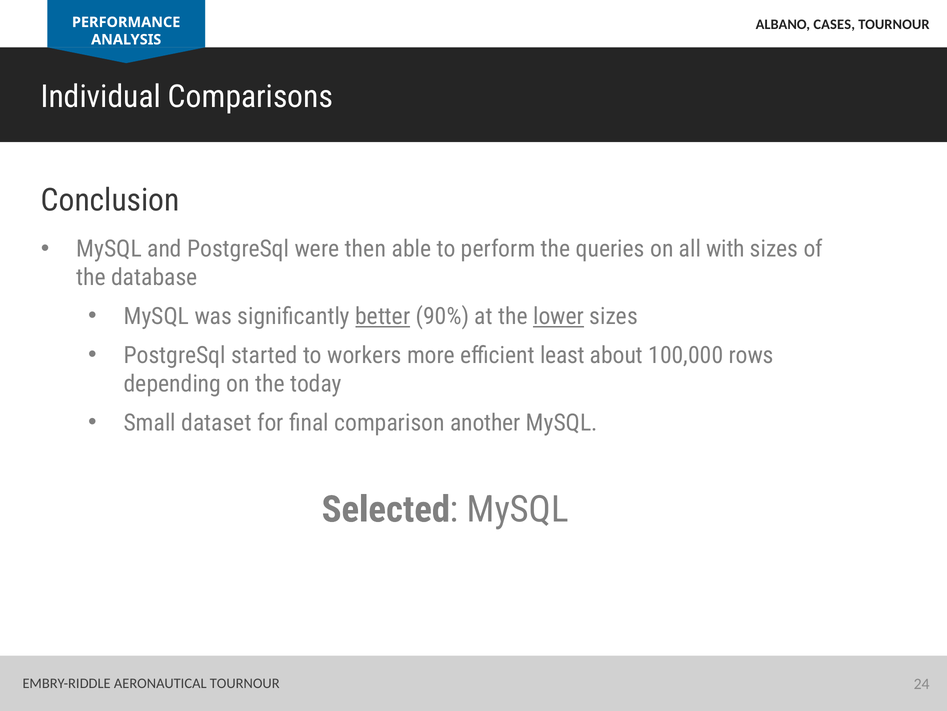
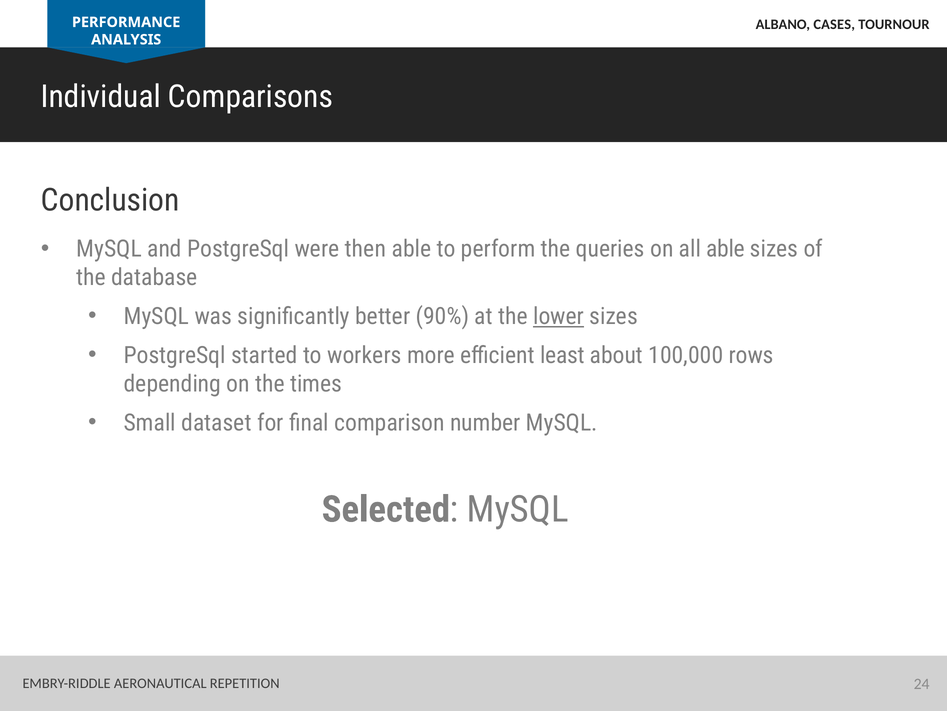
all with: with -> able (726, 249)
better underline: present -> none (383, 316)
today: today -> times (316, 383)
another: another -> number (485, 422)
AERONAUTICAL TOURNOUR: TOURNOUR -> REPETITION (245, 683)
